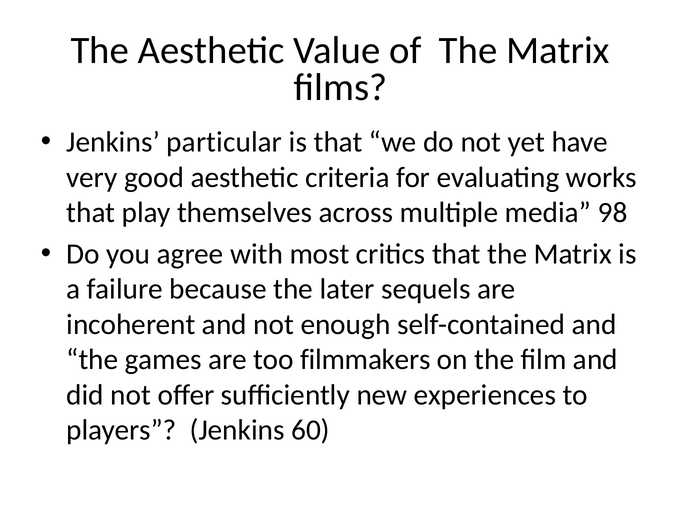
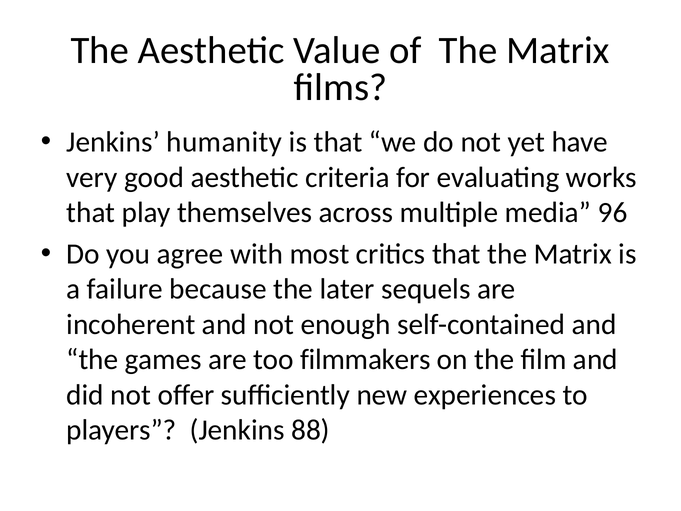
particular: particular -> humanity (224, 142)
98: 98 -> 96 (613, 213)
60: 60 -> 88 (311, 430)
